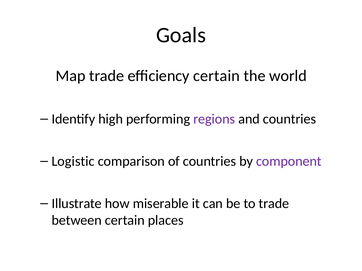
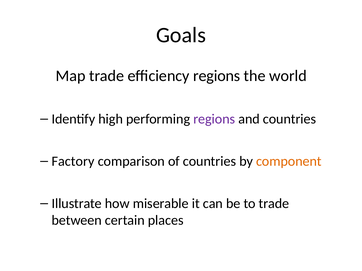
efficiency certain: certain -> regions (217, 76)
Logistic: Logistic -> Factory (73, 162)
component colour: purple -> orange (289, 162)
